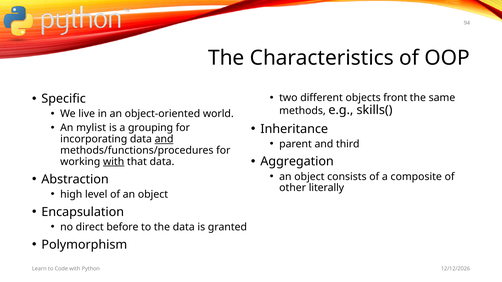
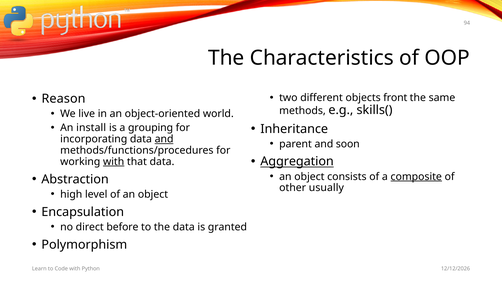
Specific: Specific -> Reason (64, 99)
mylist: mylist -> install (91, 128)
third: third -> soon (348, 144)
Aggregation underline: none -> present (297, 162)
composite underline: none -> present (416, 177)
literally: literally -> usually (326, 188)
